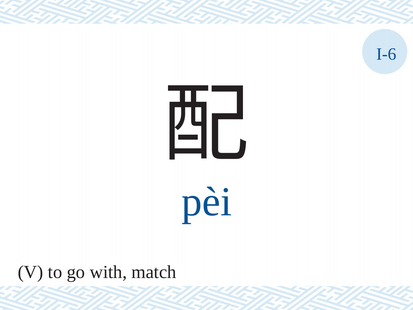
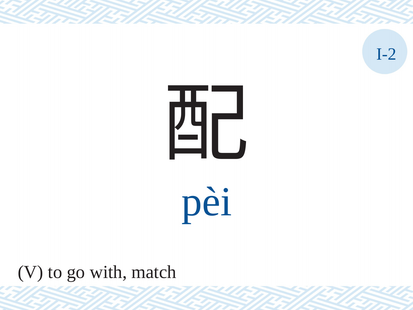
I-6: I-6 -> I-2 (386, 54)
